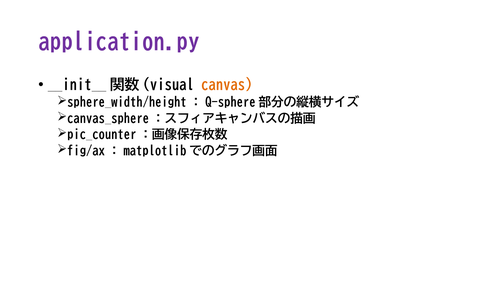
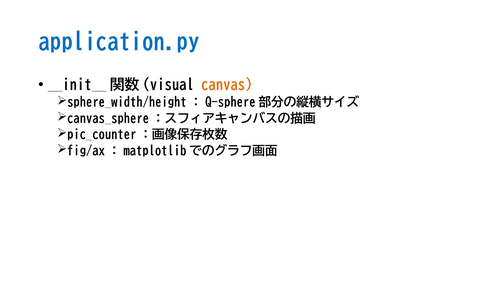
application.py colour: purple -> blue (119, 42)
